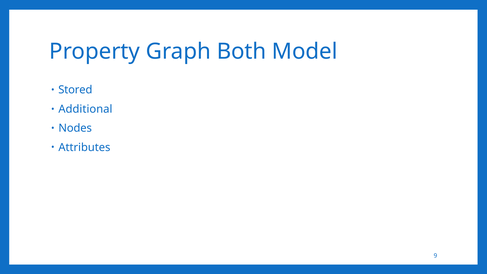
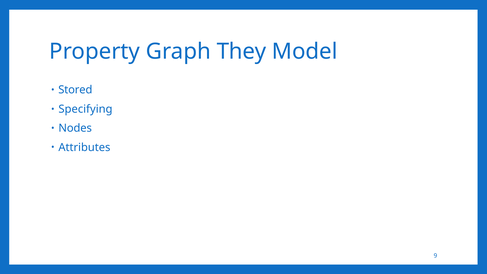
Both: Both -> They (241, 51)
Additional: Additional -> Specifying (85, 109)
